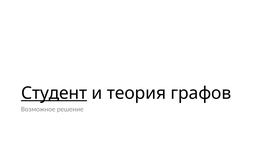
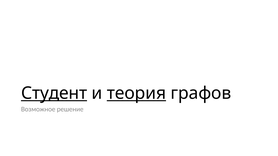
теория underline: none -> present (136, 93)
